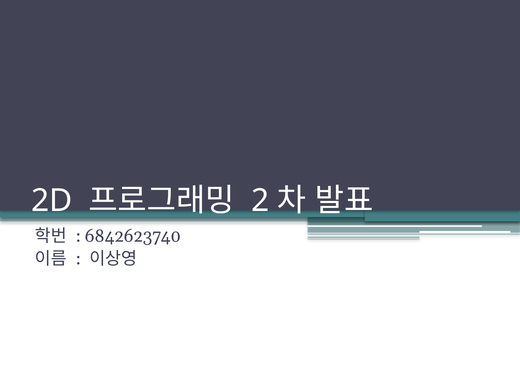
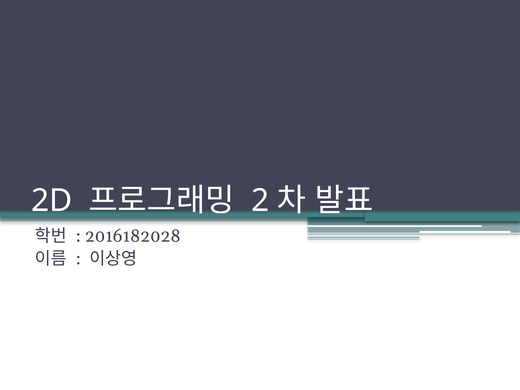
6842623740: 6842623740 -> 2016182028 (133, 236)
